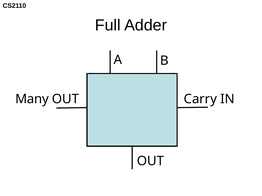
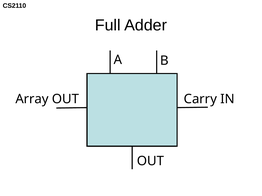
Many: Many -> Array (32, 99)
